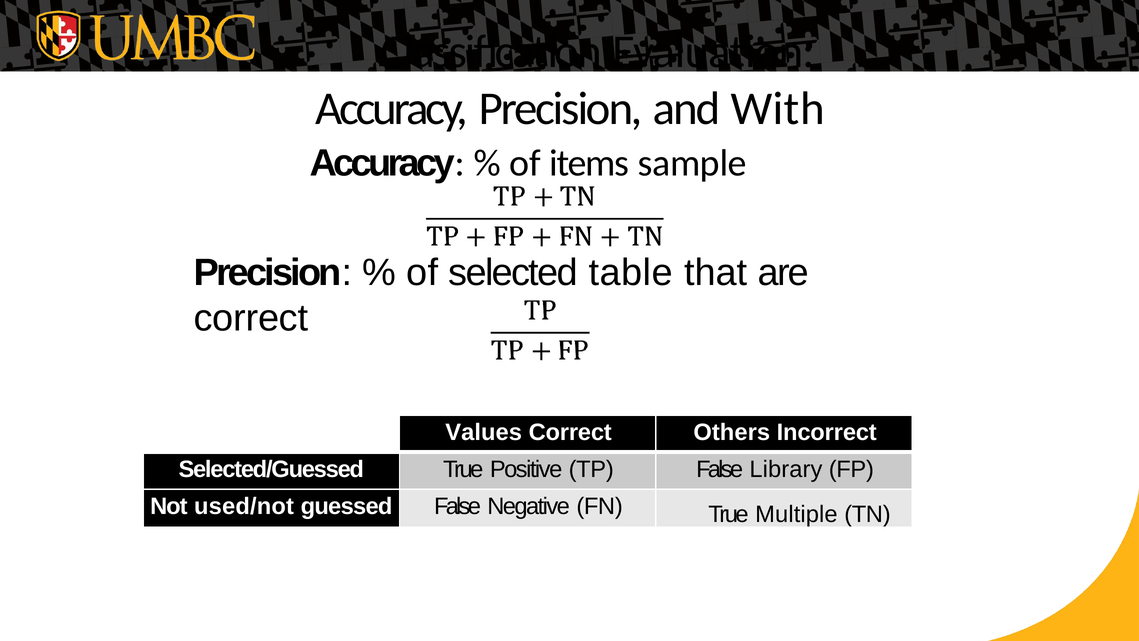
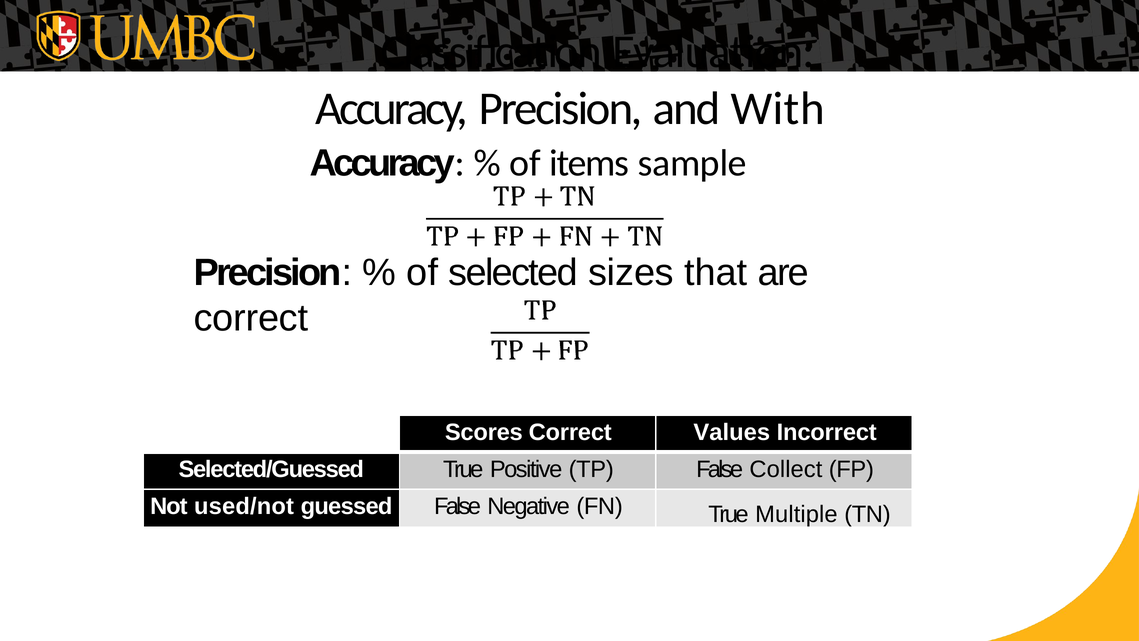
table: table -> sizes (631, 272)
Values: Values -> Scores (484, 432)
Others: Others -> Values (732, 432)
Library: Library -> Collect (786, 469)
